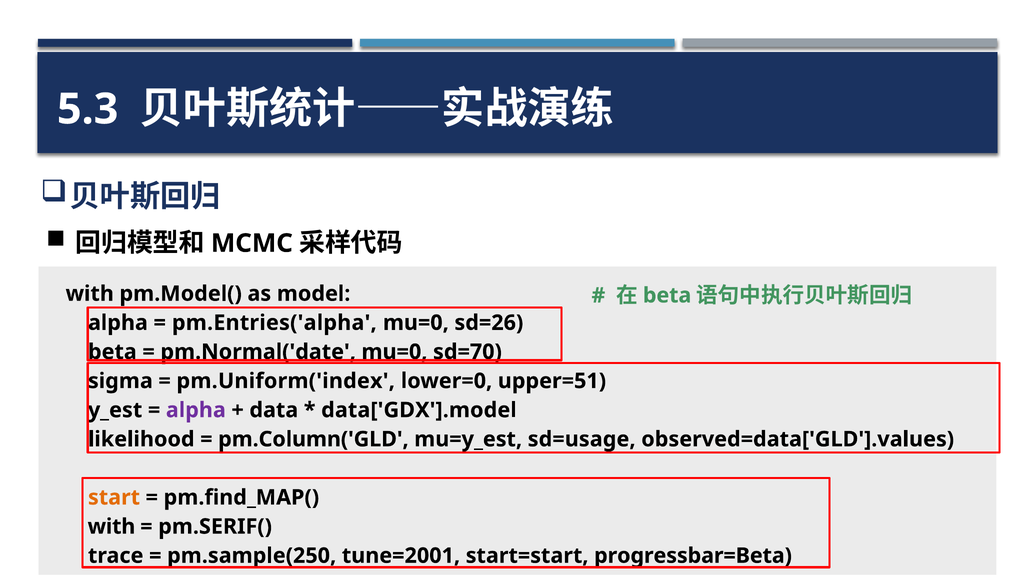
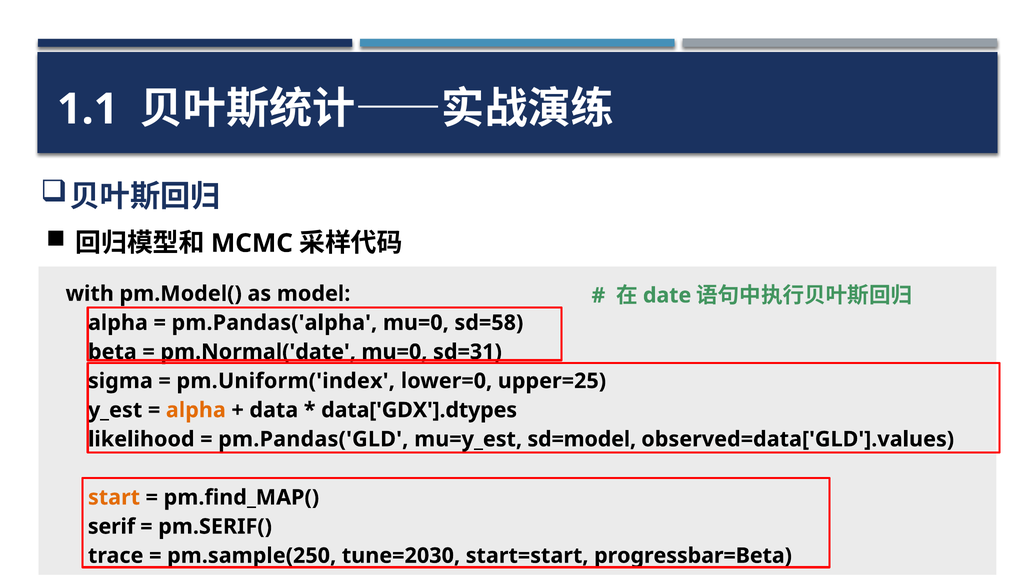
5.3: 5.3 -> 1.1 (88, 109)
beta: beta -> date (667, 295)
pm.Entries('alpha: pm.Entries('alpha -> pm.Pandas('alpha (274, 323)
sd=26: sd=26 -> sd=58 (489, 323)
sd=70: sd=70 -> sd=31 (467, 352)
upper=51: upper=51 -> upper=25 (552, 381)
alpha colour: purple -> orange (196, 410)
data['GDX'].model: data['GDX'].model -> data['GDX'].dtypes (419, 410)
pm.Column('GLD: pm.Column('GLD -> pm.Pandas('GLD (313, 439)
sd=usage: sd=usage -> sd=model (582, 439)
with: with -> serif (111, 527)
tune=2001: tune=2001 -> tune=2030 (401, 556)
